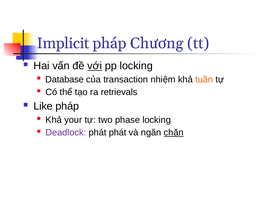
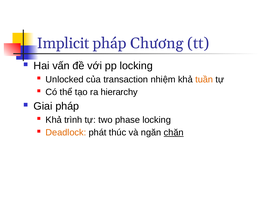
với underline: present -> none (95, 66)
Database: Database -> Unlocked (65, 80)
retrievals: retrievals -> hierarchy (119, 92)
Like: Like -> Giai (43, 107)
your: your -> trình (73, 120)
Deadlock colour: purple -> orange (66, 133)
phát phát: phát -> thúc (118, 133)
